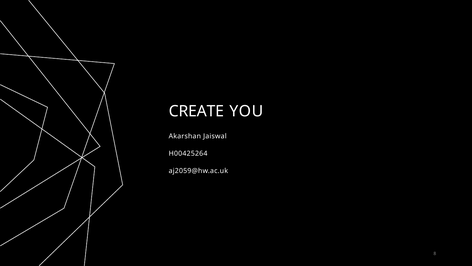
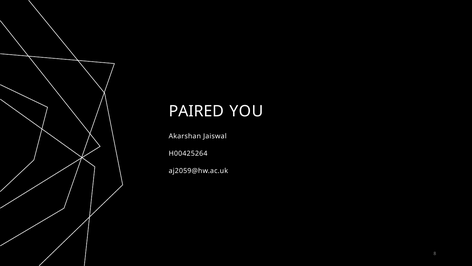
CREATE: CREATE -> PAIRED (196, 111)
